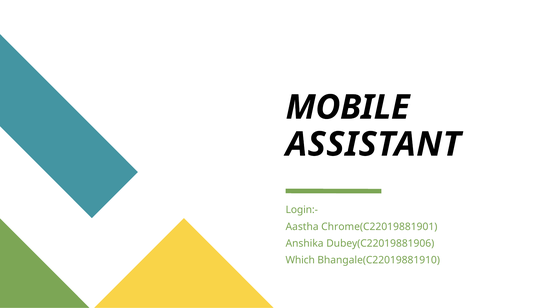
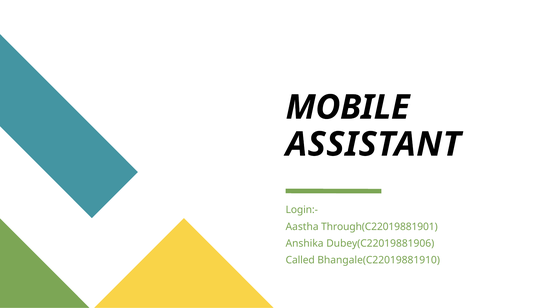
Chrome(C22019881901: Chrome(C22019881901 -> Through(C22019881901 (379, 226)
Which: Which -> Called (300, 260)
